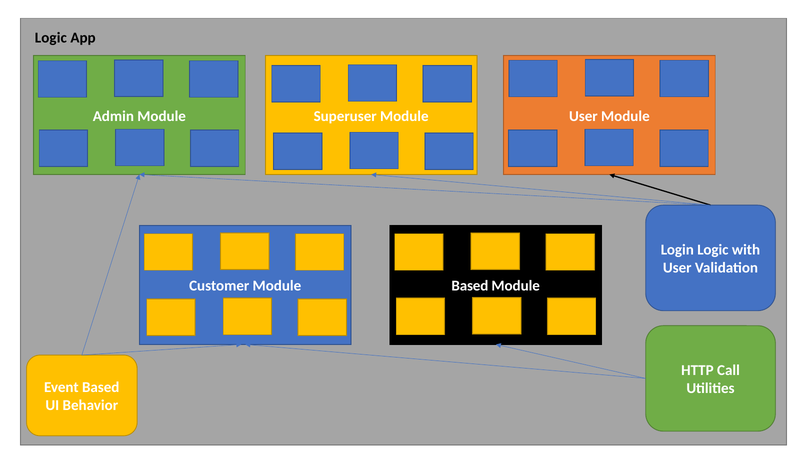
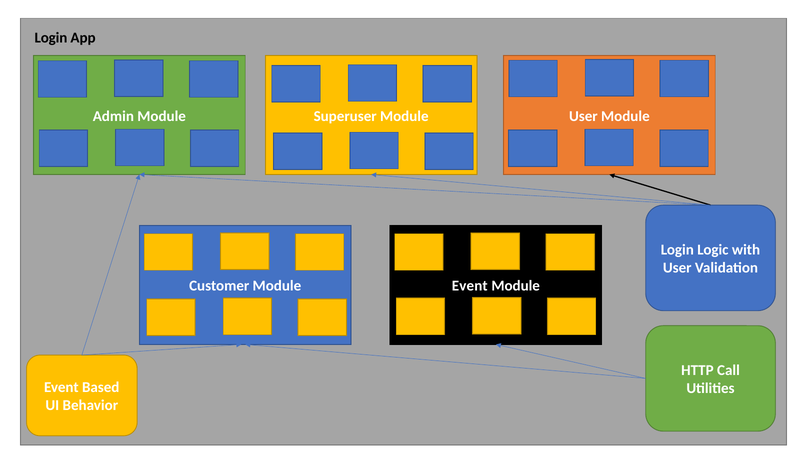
Logic: Logic -> Login (51, 38)
Module Based: Based -> Event (470, 286)
